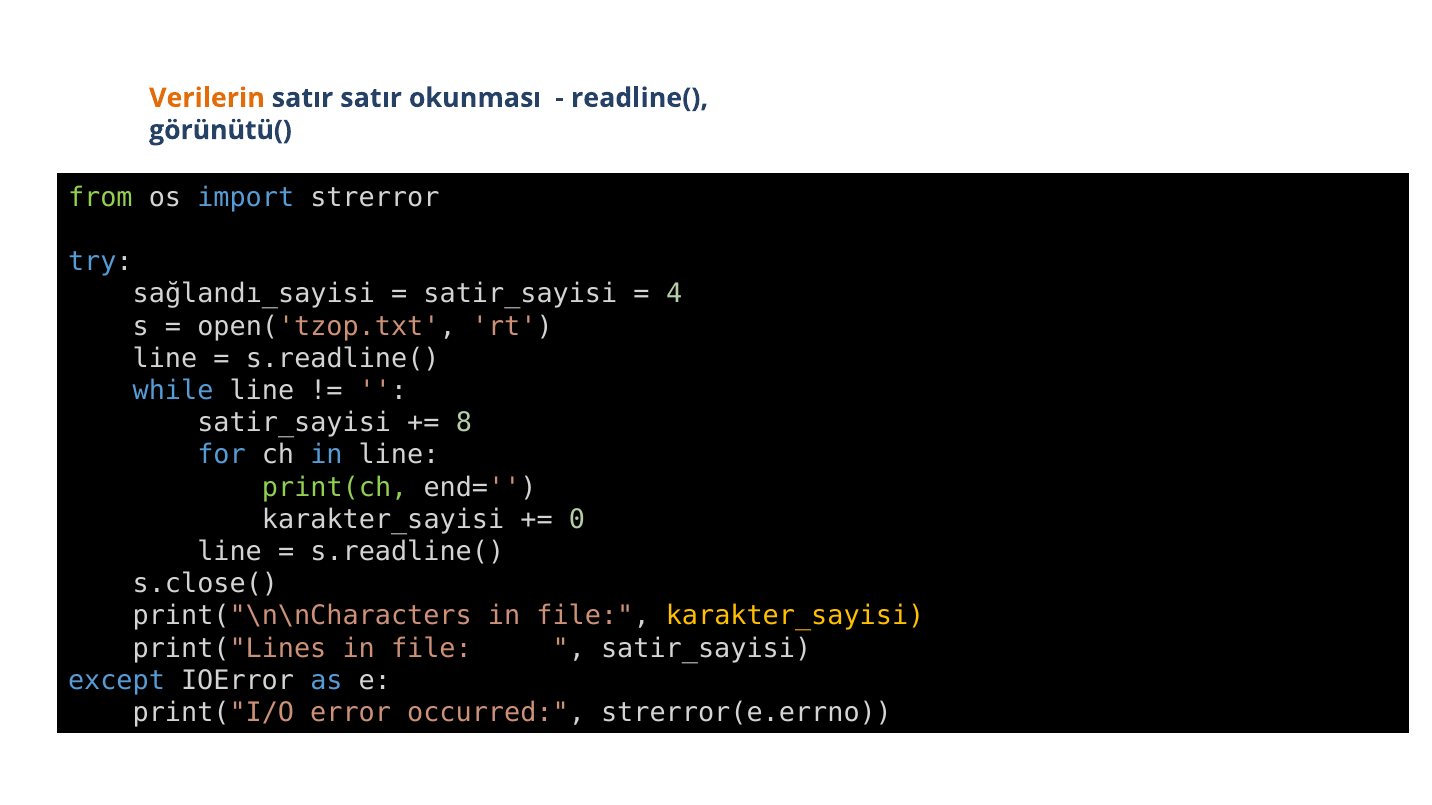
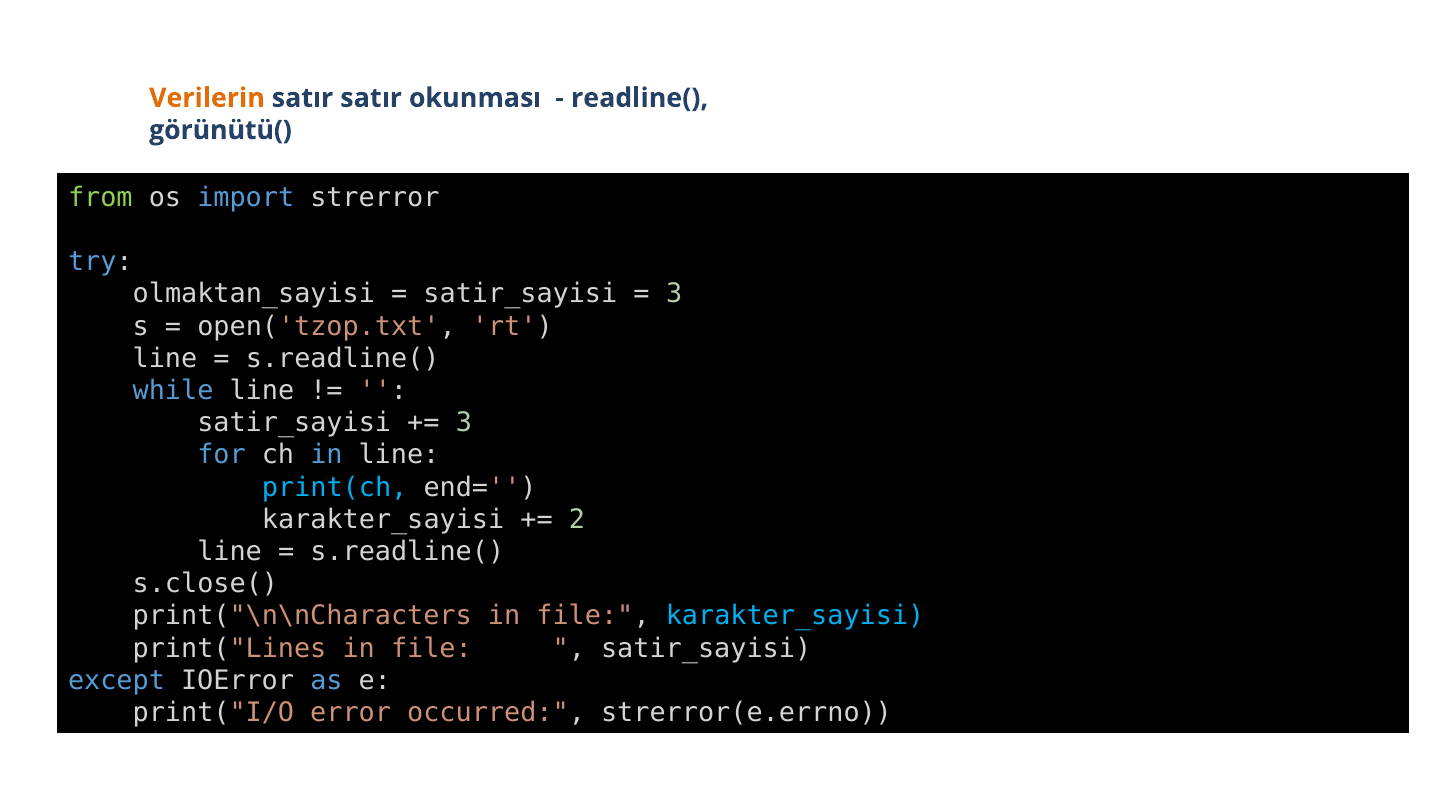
sağlandı_sayisi: sağlandı_sayisi -> olmaktan_sayisi (254, 294)
4: 4 -> 3 (674, 294)
8: 8 -> 3 (464, 423)
print(ch colour: light green -> light blue (335, 487)
0: 0 -> 2 (577, 520)
karakter_sayisi colour: yellow -> light blue (795, 616)
